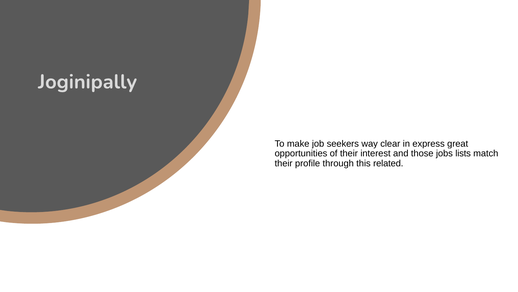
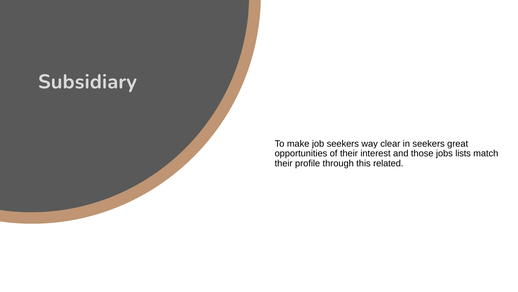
Joginipally: Joginipally -> Subsidiary (87, 82)
in express: express -> seekers (429, 143)
